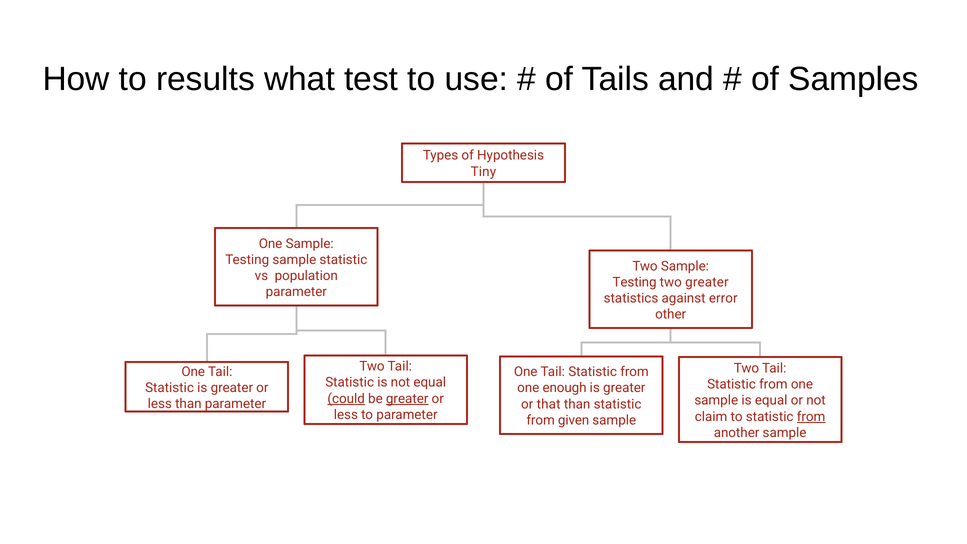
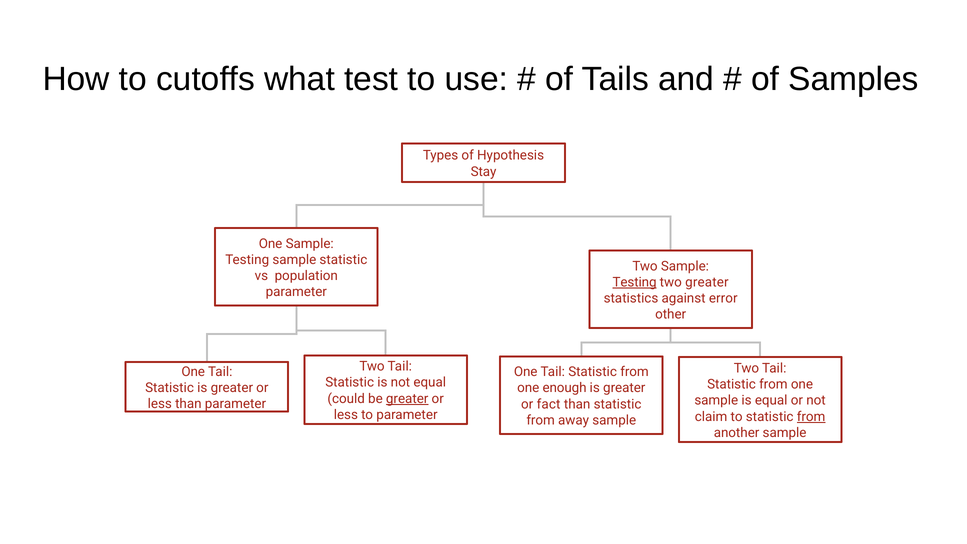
results: results -> cutoffs (206, 79)
Tiny: Tiny -> Stay (484, 172)
Testing underline: none -> present (635, 282)
could underline: present -> none (346, 399)
that: that -> fact (549, 404)
given: given -> away (574, 420)
